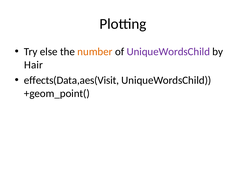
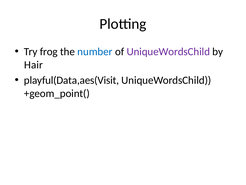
else: else -> frog (49, 52)
number colour: orange -> blue (95, 52)
effects(Data,aes(Visit: effects(Data,aes(Visit -> playful(Data,aes(Visit (71, 80)
